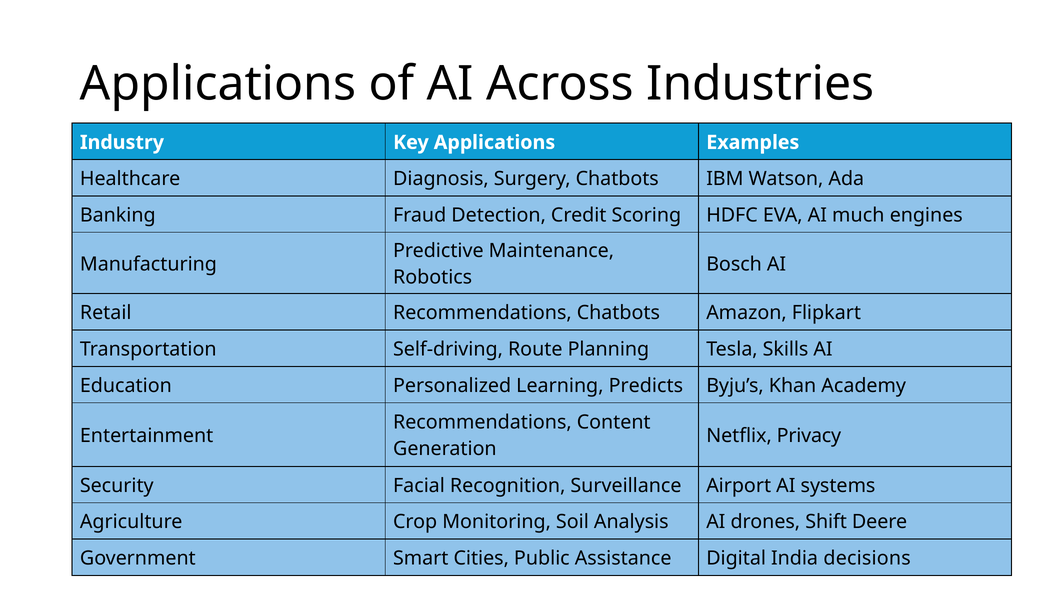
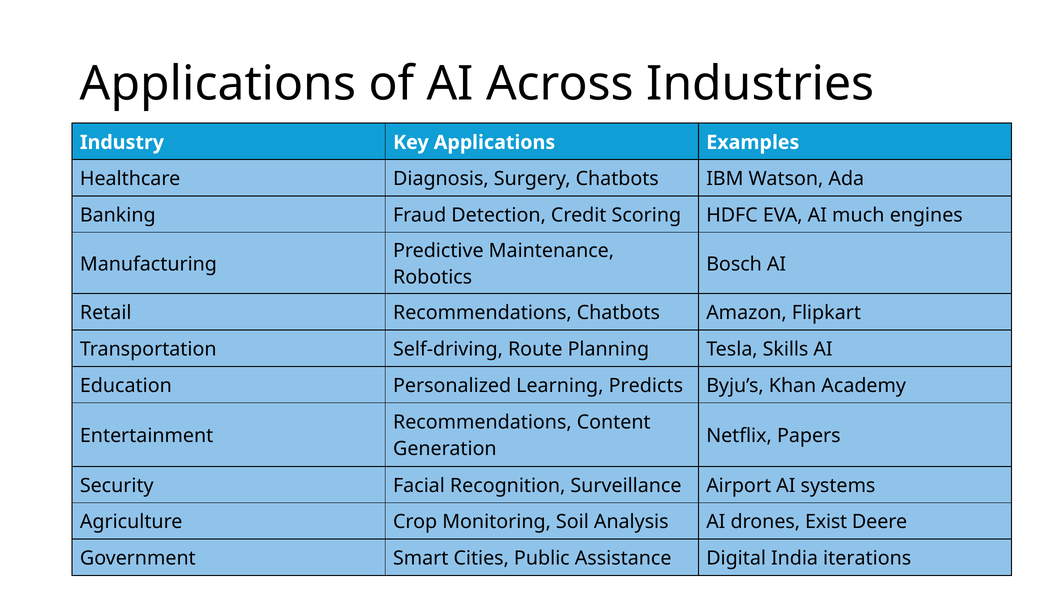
Privacy: Privacy -> Papers (809, 436)
Shift: Shift -> Exist (826, 522)
decisions: decisions -> iterations (867, 558)
